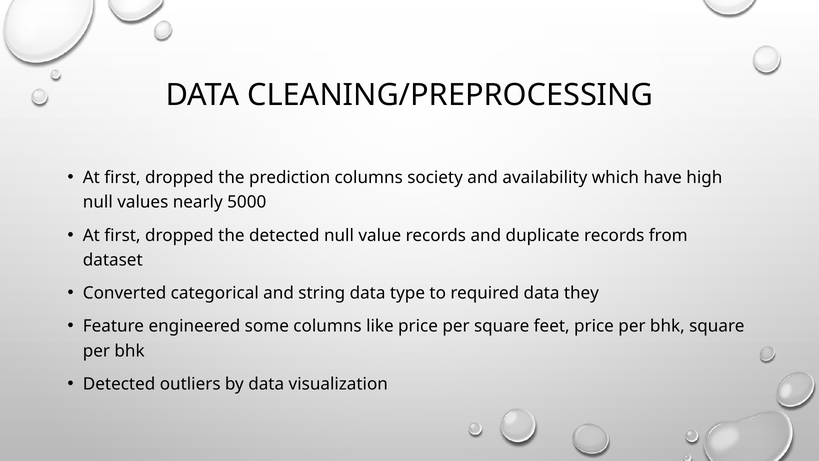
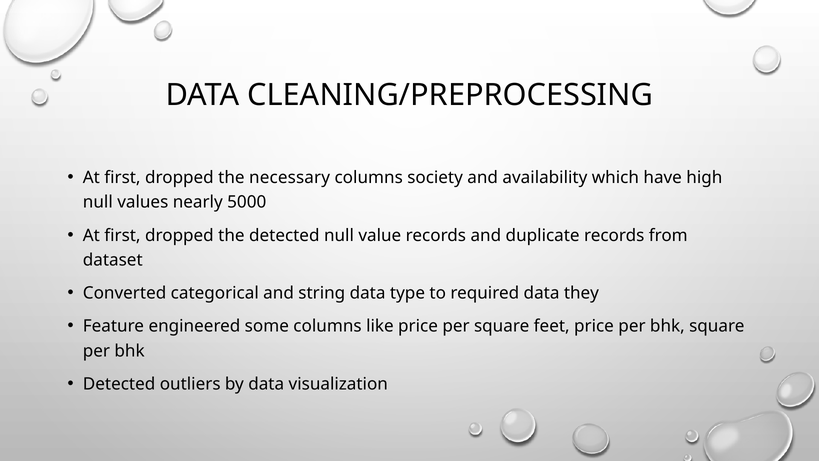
prediction: prediction -> necessary (290, 178)
